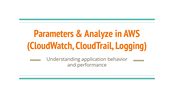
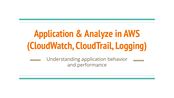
Parameters: Parameters -> Application (54, 34)
